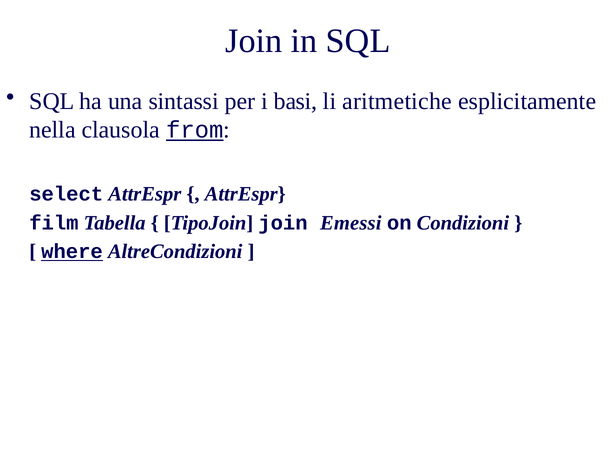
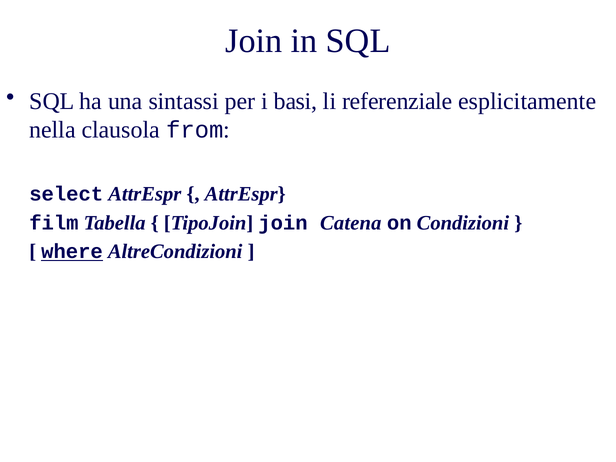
aritmetiche: aritmetiche -> referenziale (397, 101)
from underline: present -> none (195, 130)
Emessi: Emessi -> Catena (351, 223)
